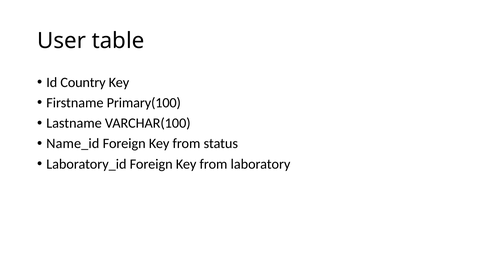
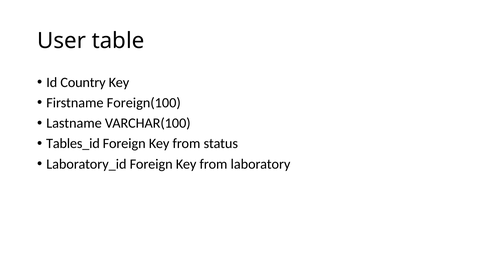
Primary(100: Primary(100 -> Foreign(100 (144, 103)
Name_id: Name_id -> Tables_id (73, 144)
